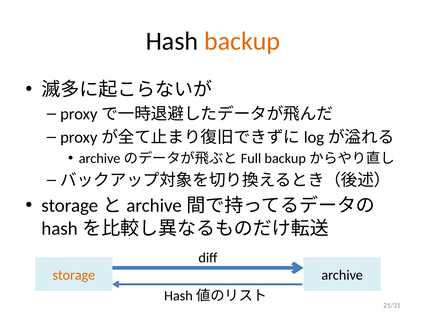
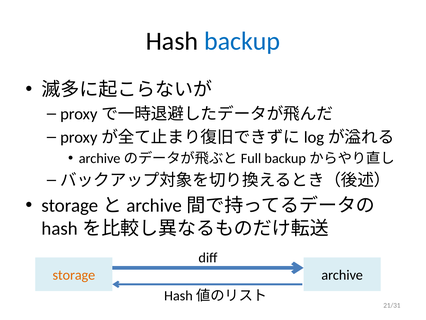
backup colour: orange -> blue (242, 41)
